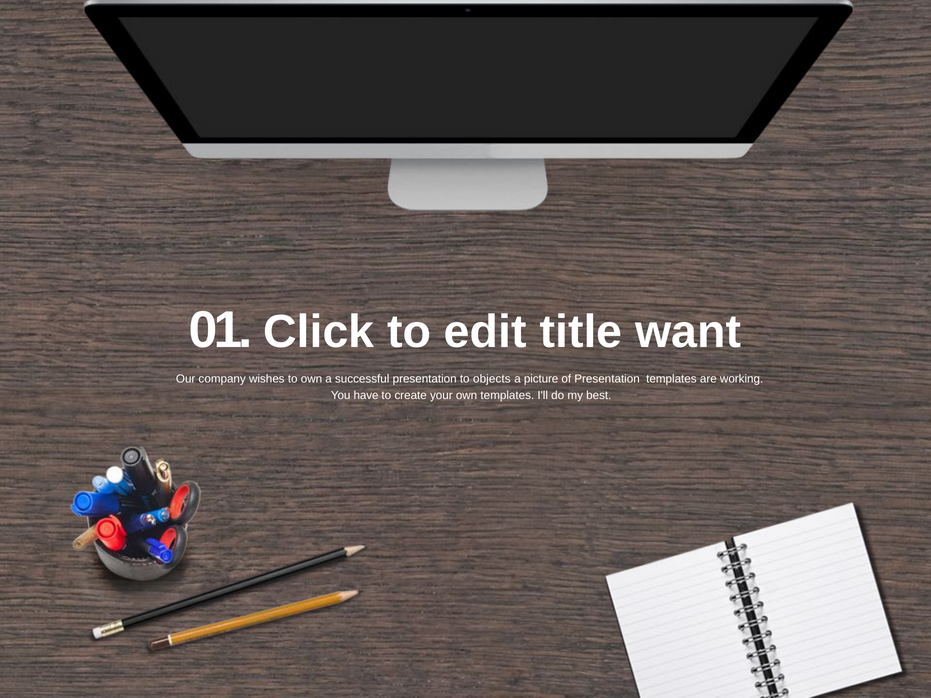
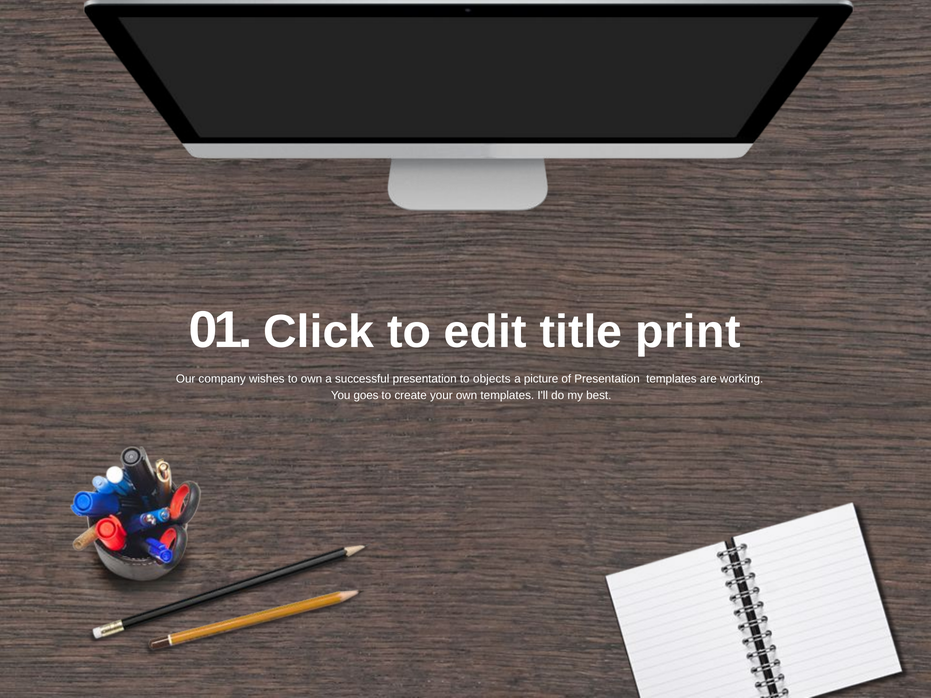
want: want -> print (688, 332)
have: have -> goes (366, 396)
